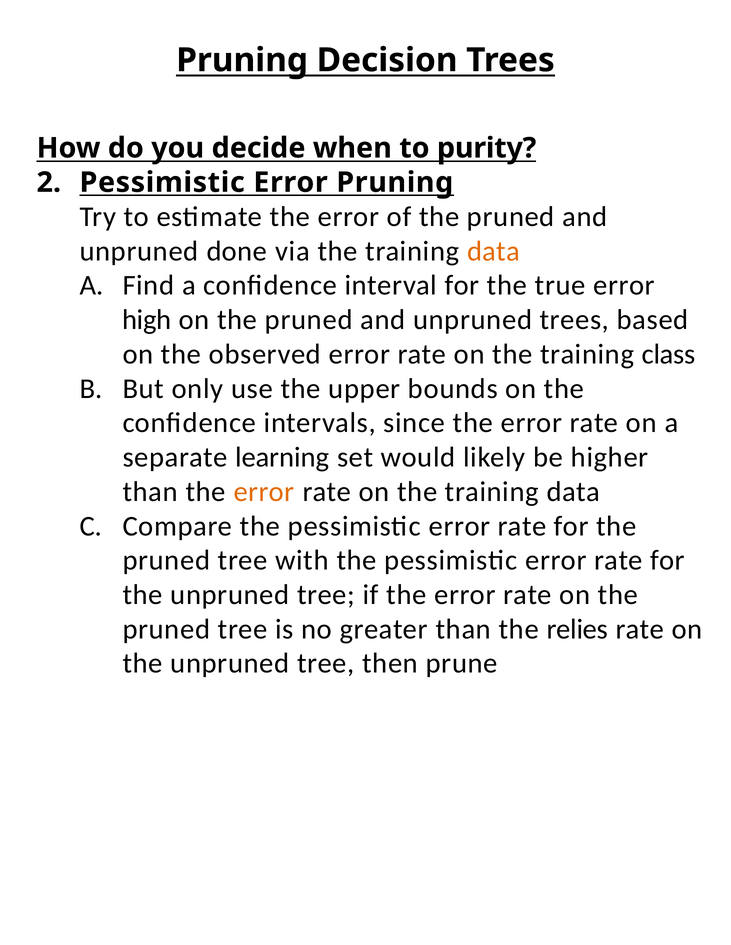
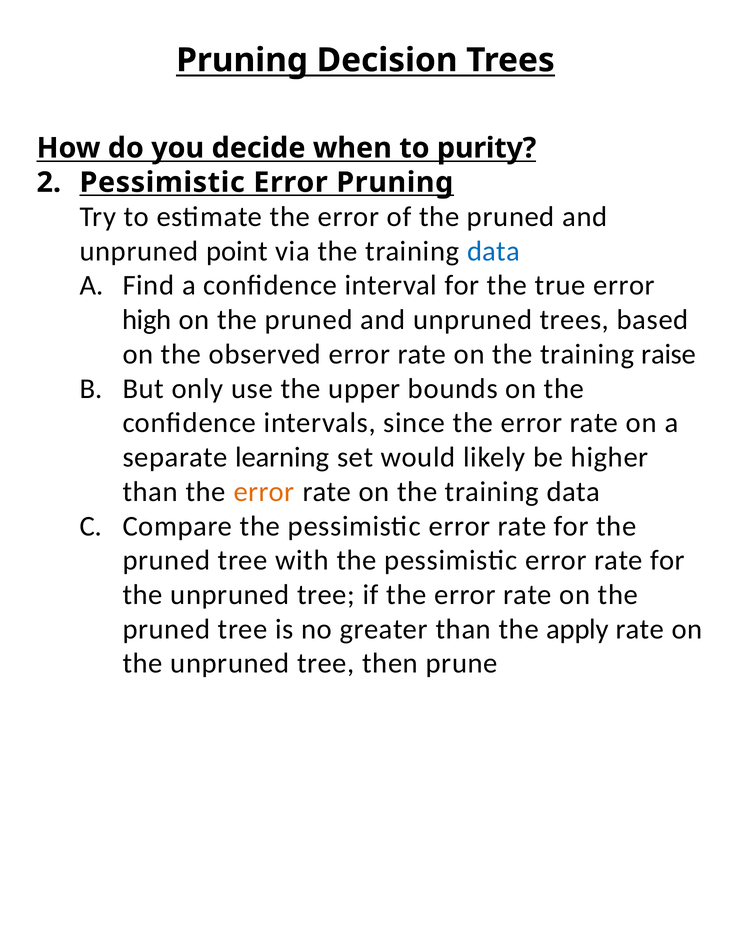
done: done -> point (237, 251)
data colour: orange -> blue (494, 251)
class: class -> raise (669, 355)
relies: relies -> apply (577, 630)
